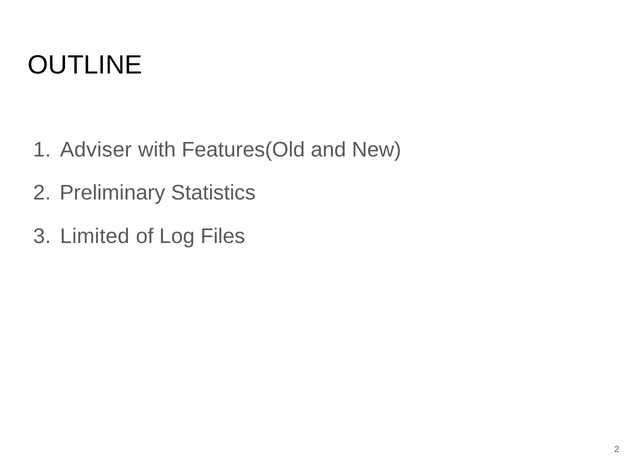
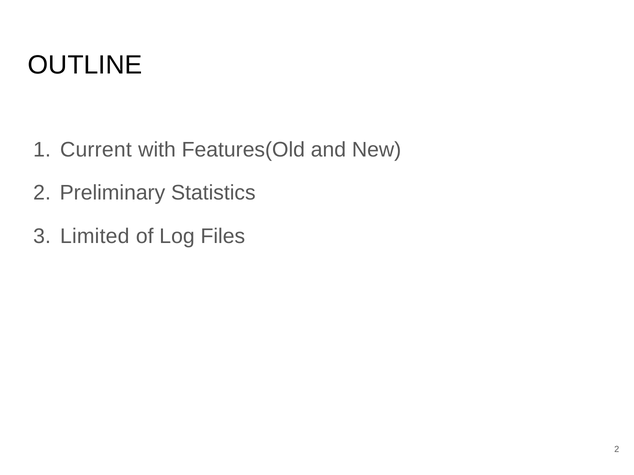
Adviser: Adviser -> Current (96, 150)
